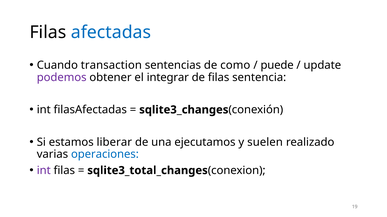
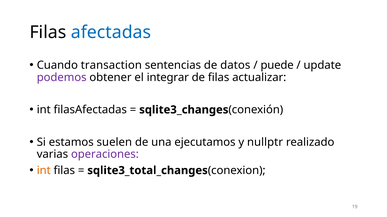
como: como -> datos (235, 65)
sentencia: sentencia -> actualizar (259, 78)
liberar: liberar -> suelen (114, 143)
suelen: suelen -> nullptr (265, 143)
operaciones colour: blue -> purple (105, 155)
int colour: purple -> orange (44, 171)
